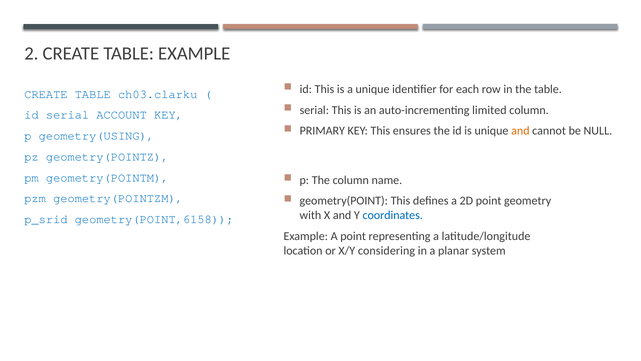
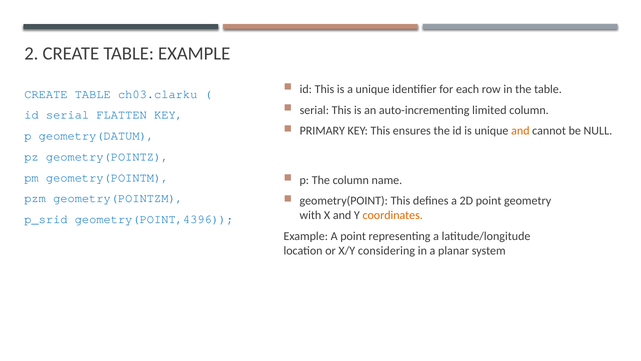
ACCOUNT: ACCOUNT -> FLATTEN (122, 115)
geometry(USING: geometry(USING -> geometry(DATUM (96, 136)
coordinates colour: blue -> orange (393, 215)
geometry(POINT,6158: geometry(POINT,6158 -> geometry(POINT,4396 (154, 219)
